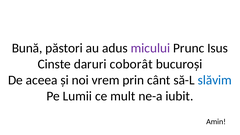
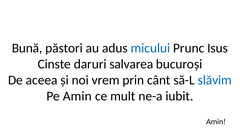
micului colour: purple -> blue (150, 48)
coborât: coborât -> salvarea (131, 64)
Pe Lumii: Lumii -> Amin (77, 96)
